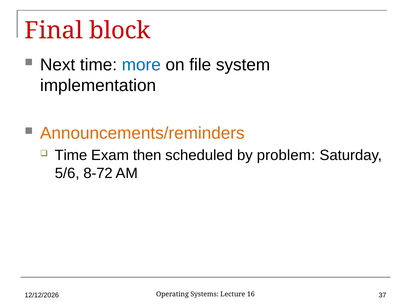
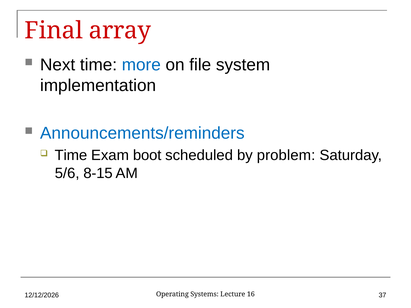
block: block -> array (120, 31)
Announcements/reminders colour: orange -> blue (142, 133)
then: then -> boot (147, 155)
8-72: 8-72 -> 8-15 (98, 173)
